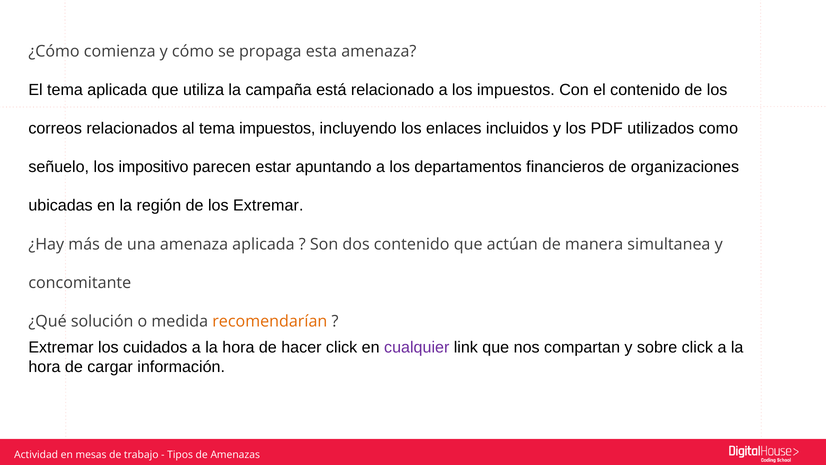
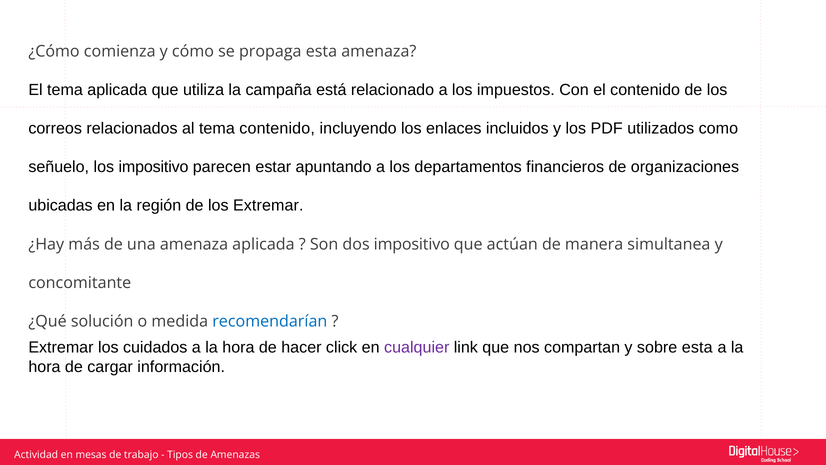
tema impuestos: impuestos -> contenido (277, 128)
dos contenido: contenido -> impositivo (412, 244)
recomendarían colour: orange -> blue (270, 321)
sobre click: click -> esta (697, 347)
